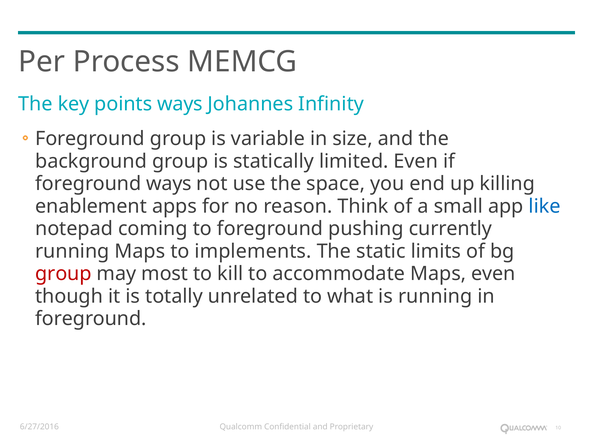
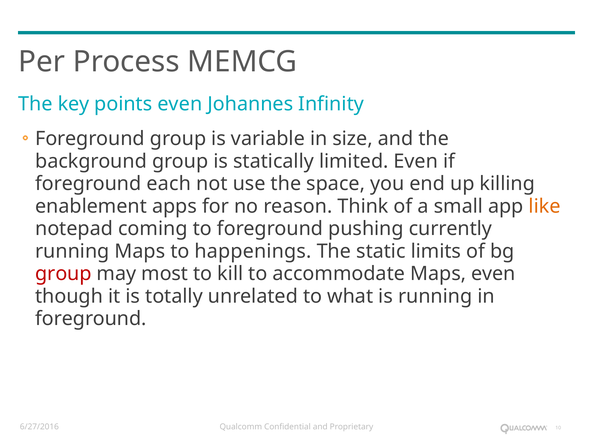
points ways: ways -> even (180, 104)
foreground ways: ways -> each (169, 184)
like colour: blue -> orange (545, 207)
implements: implements -> happenings (253, 252)
